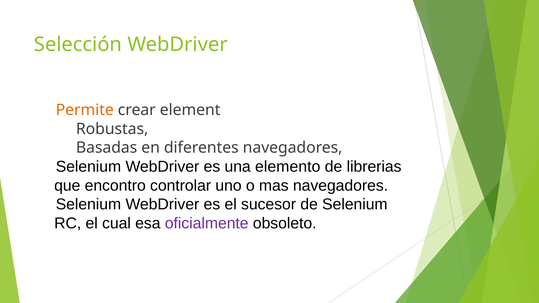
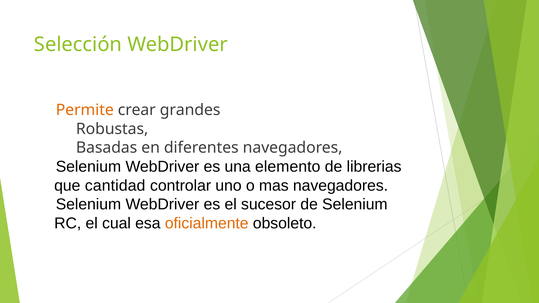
element: element -> grandes (190, 110)
encontro: encontro -> cantidad (115, 186)
oficialmente colour: purple -> orange (207, 223)
